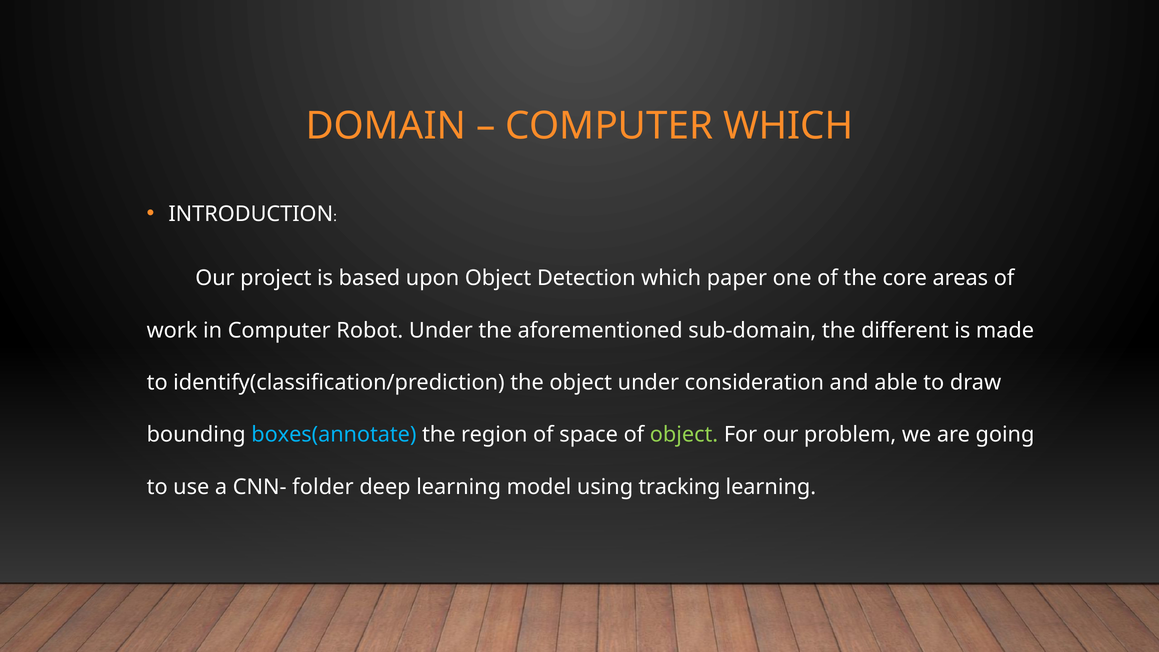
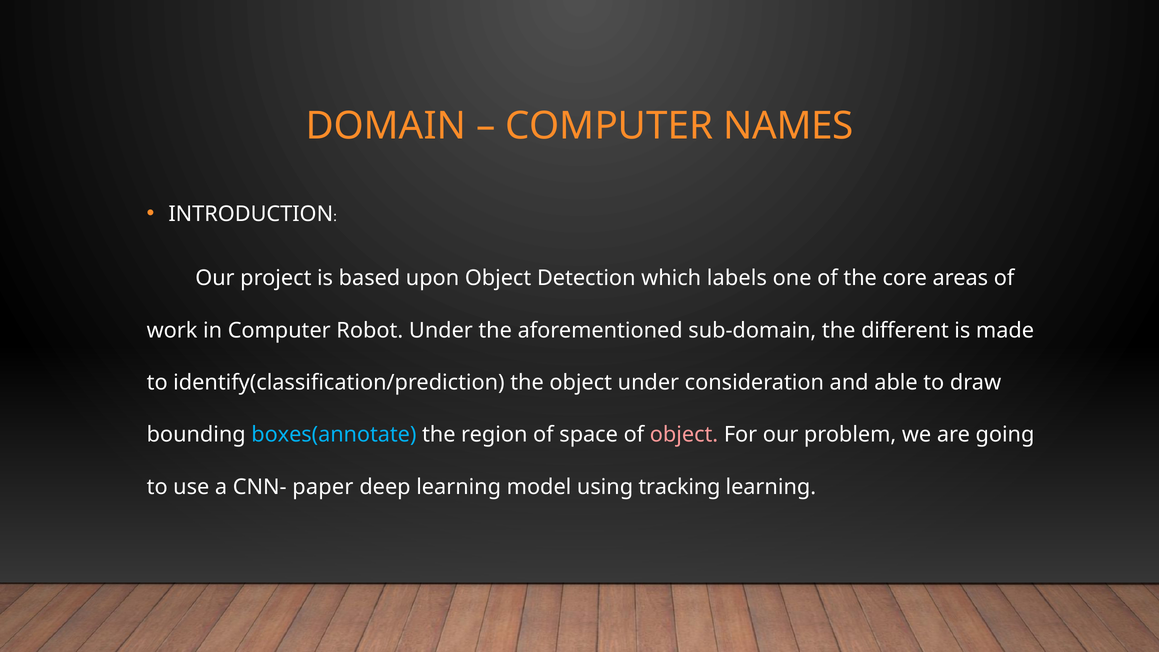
COMPUTER WHICH: WHICH -> NAMES (788, 126)
paper: paper -> labels (737, 278)
object colour: light green -> pink (684, 435)
folder: folder -> paper (323, 487)
